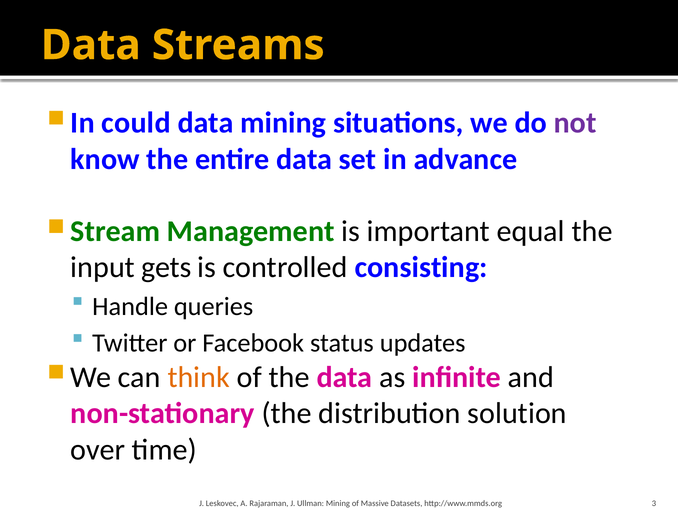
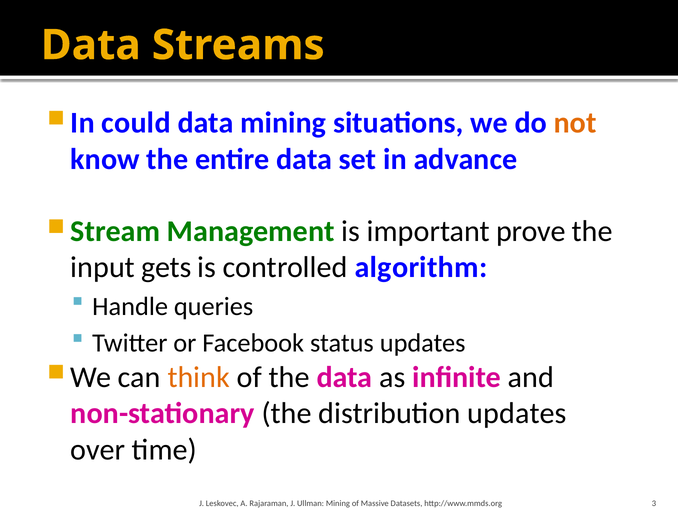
not colour: purple -> orange (575, 123)
equal: equal -> prove (531, 232)
consisting: consisting -> algorithm (421, 268)
distribution solution: solution -> updates (517, 414)
